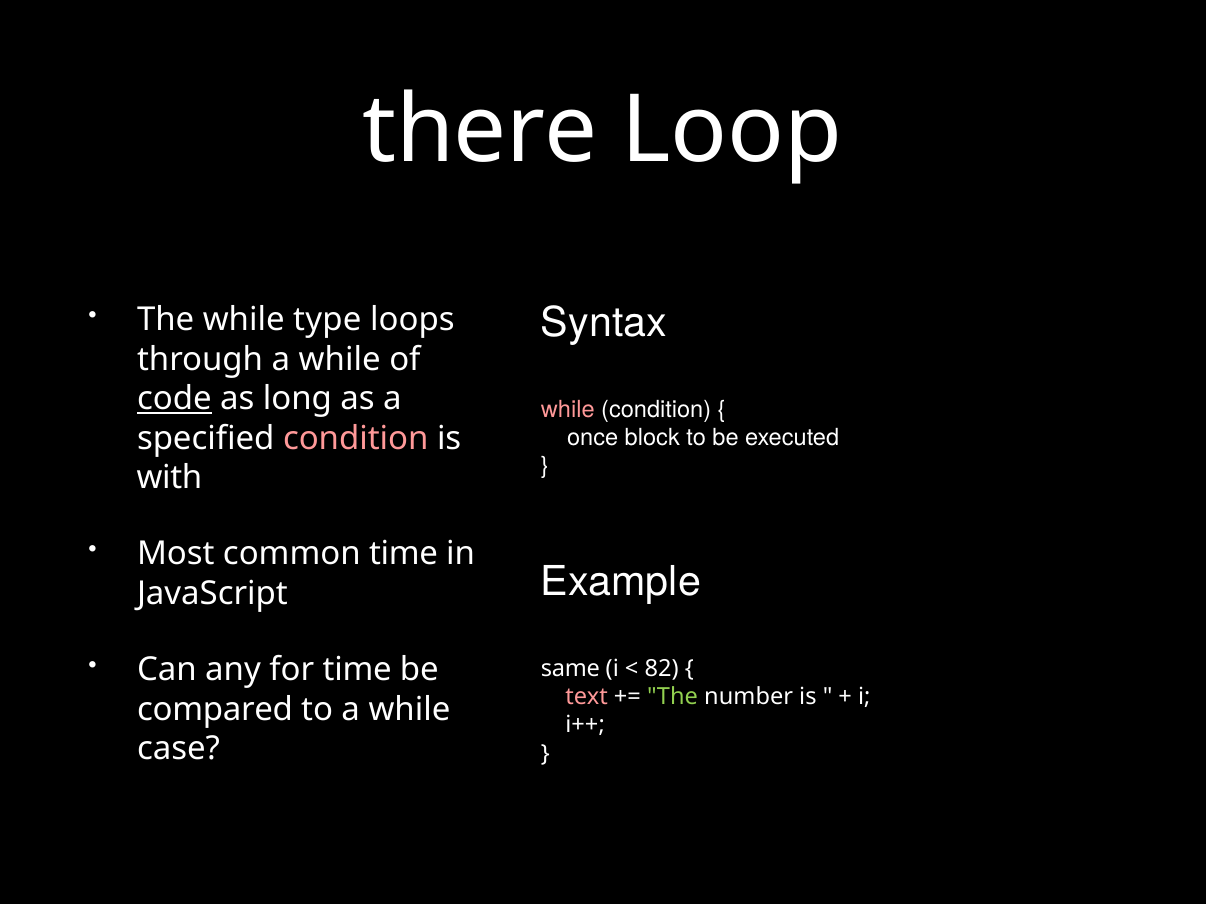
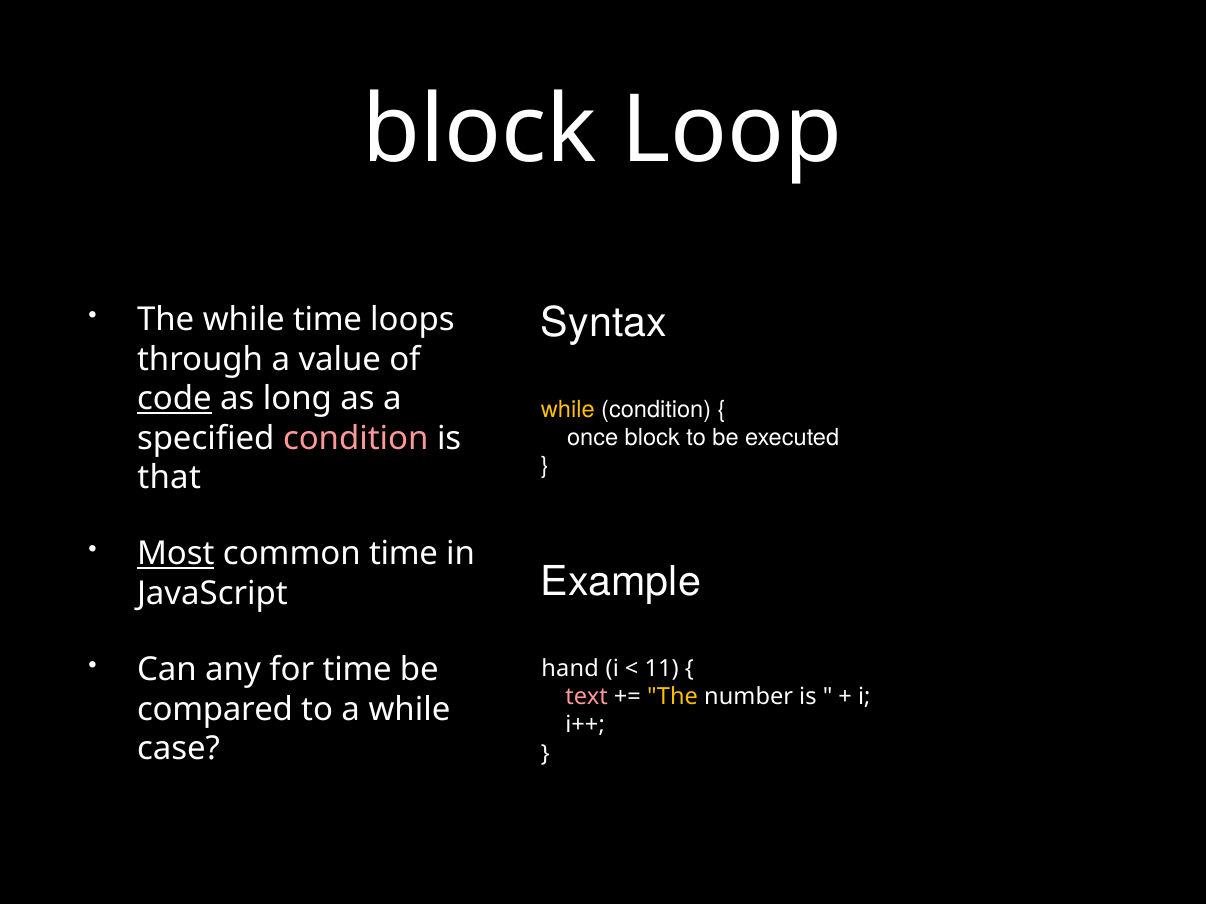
there: there -> block (480, 130)
while type: type -> time (328, 320)
through a while: while -> value (340, 360)
while colour: pink -> yellow (568, 410)
with: with -> that (169, 478)
Most underline: none -> present (176, 554)
same: same -> hand (570, 669)
82: 82 -> 11 (662, 669)
The colour: light green -> yellow (673, 697)
